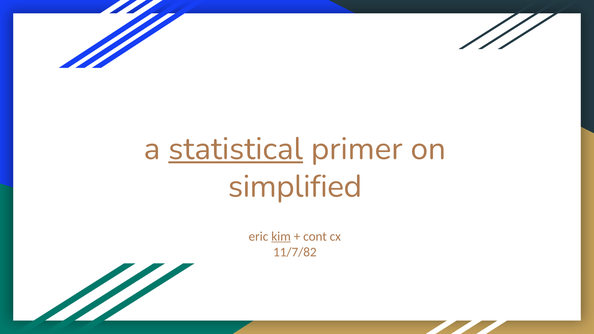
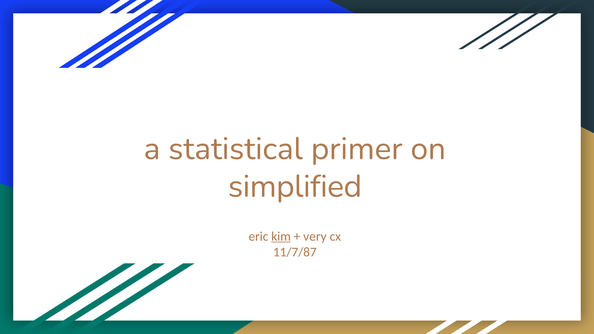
statistical underline: present -> none (236, 149)
cont: cont -> very (315, 236)
11/7/82: 11/7/82 -> 11/7/87 (295, 252)
